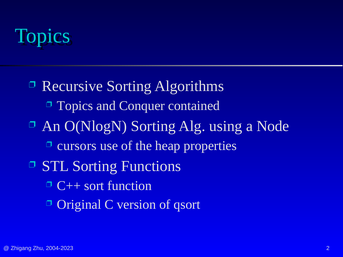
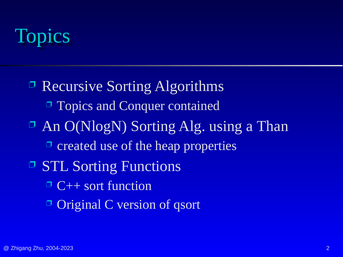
Node: Node -> Than (273, 126)
cursors: cursors -> created (77, 146)
